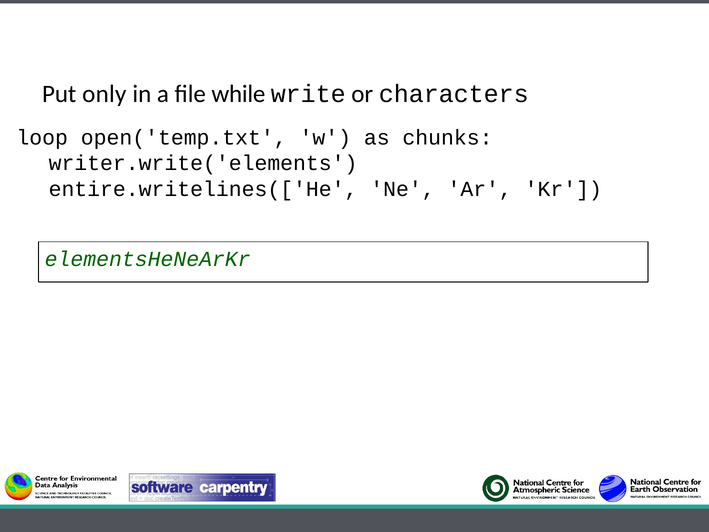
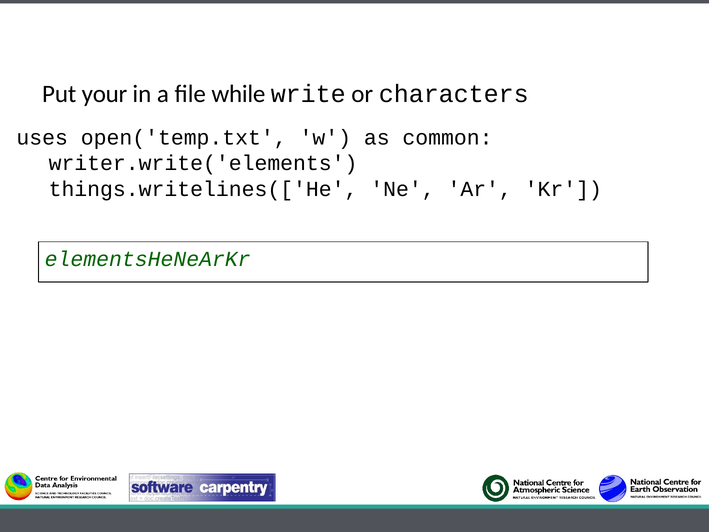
only: only -> your (105, 94)
loop: loop -> uses (42, 138)
chunks: chunks -> common (448, 138)
entire.writelines(['He: entire.writelines(['He -> things.writelines(['He (203, 189)
